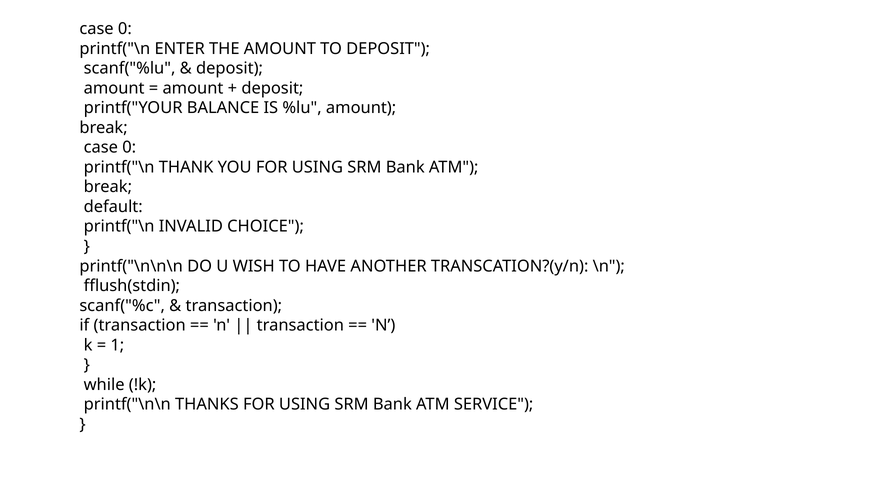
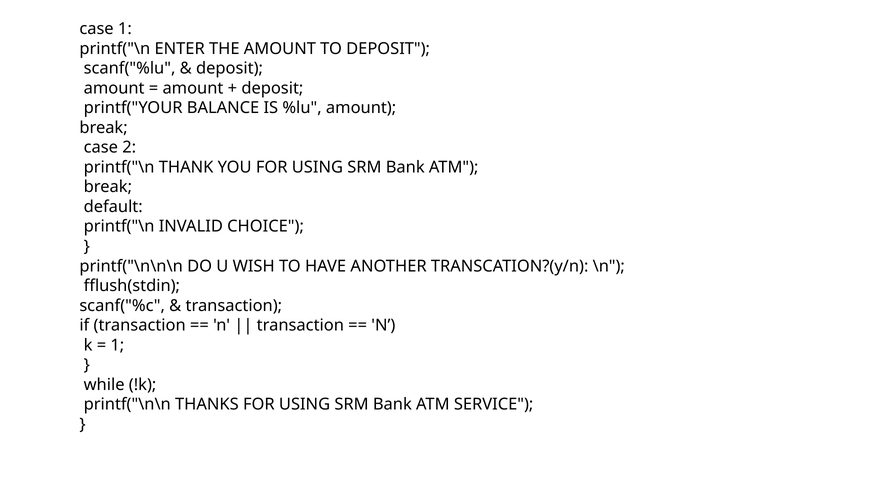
0: 0 -> 1 (125, 29)
0: 0 -> 2 (129, 148)
